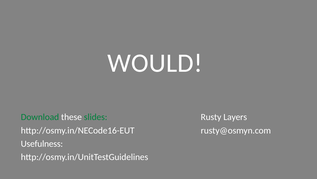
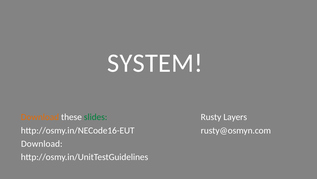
WOULD: WOULD -> SYSTEM (155, 63)
Download colour: green -> orange (40, 117)
Usefulness: Usefulness -> Download (42, 143)
